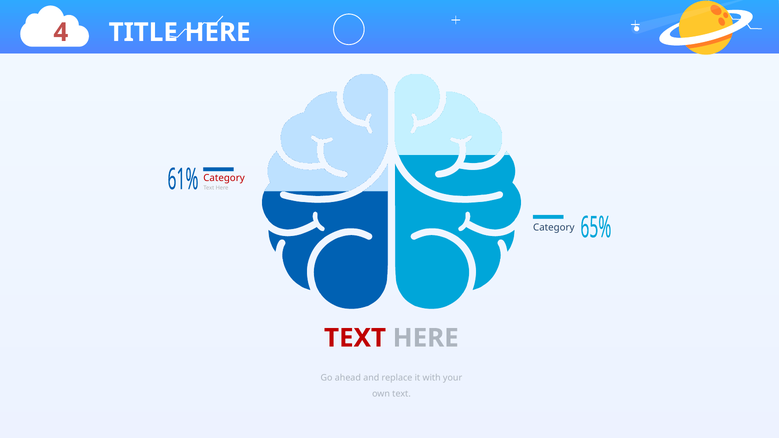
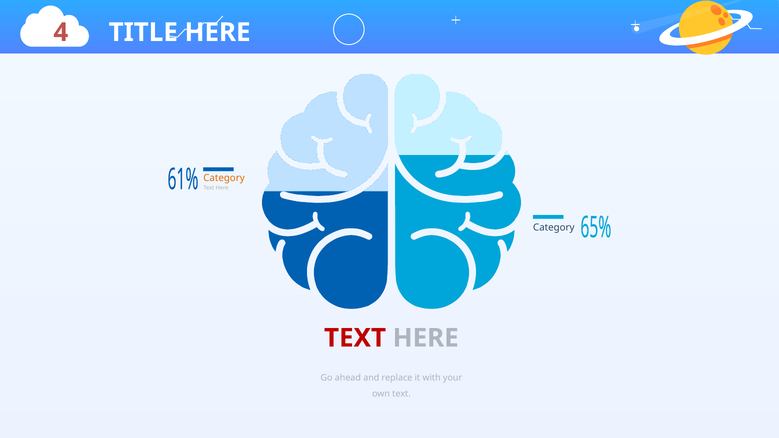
Category colour: red -> orange (224, 178)
